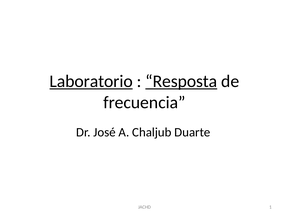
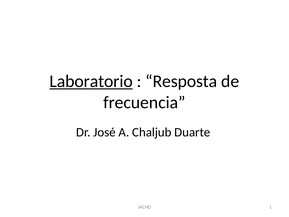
Resposta underline: present -> none (181, 81)
